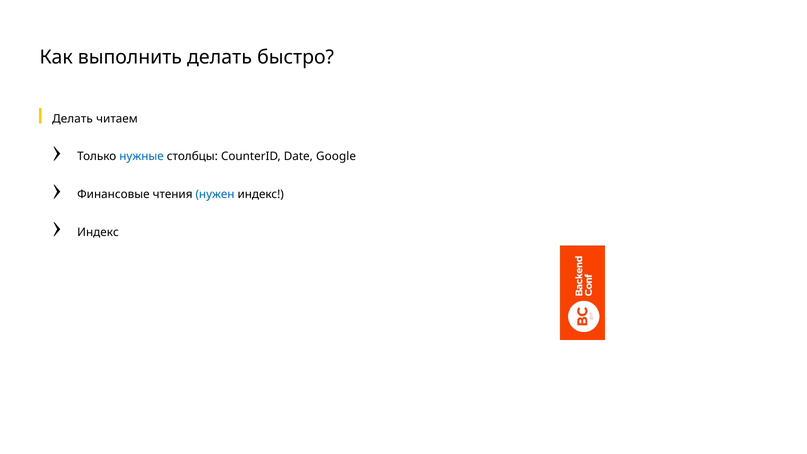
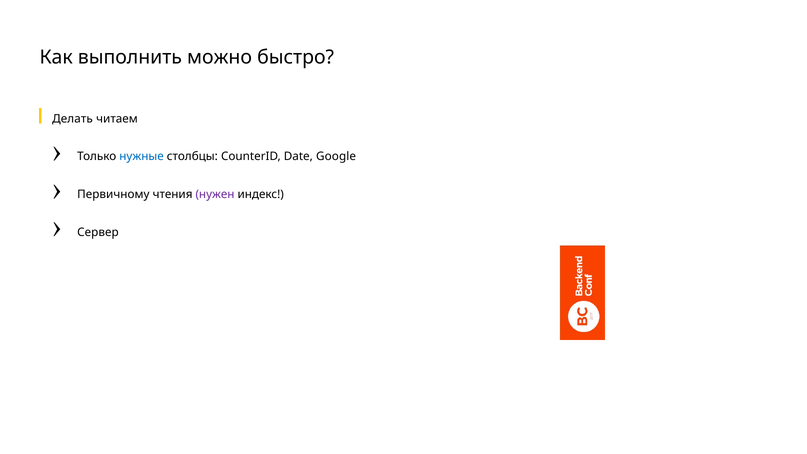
выполнить делать: делать -> можно (220, 57)
Финансовые: Финансовые -> Первичному (113, 194)
нужен colour: blue -> purple (215, 194)
Индекс: Индекс -> Сервер (98, 232)
